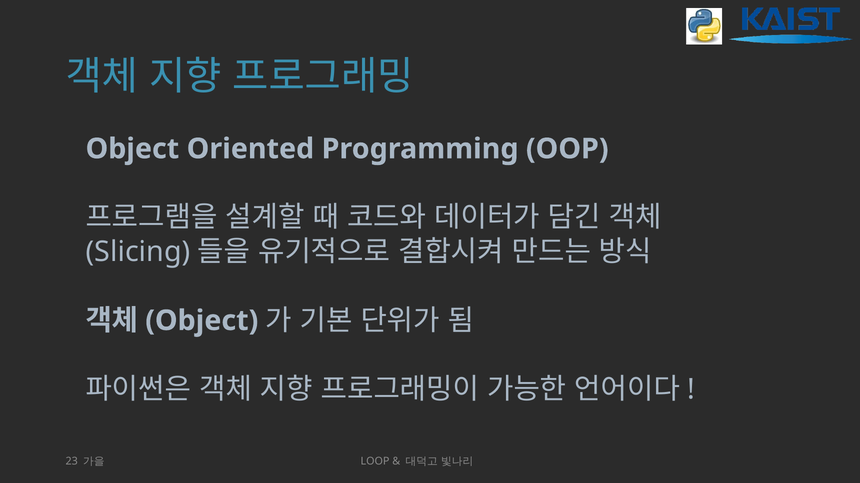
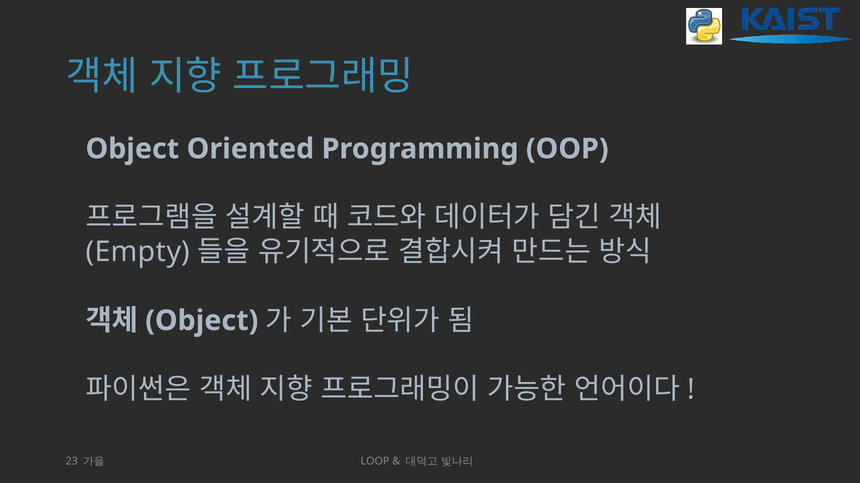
Slicing: Slicing -> Empty (138, 252)
